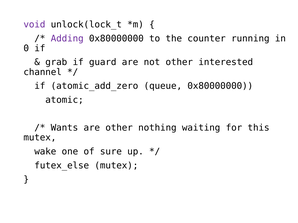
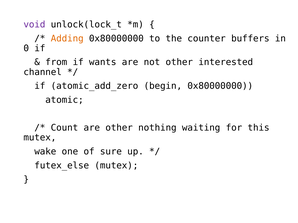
Adding colour: purple -> orange (67, 39)
running: running -> buffers (250, 39)
grab: grab -> from (56, 62)
guard: guard -> wants (103, 62)
queue: queue -> begin (163, 86)
Wants: Wants -> Count (64, 128)
